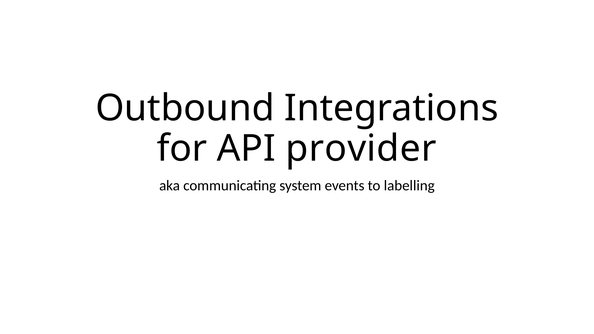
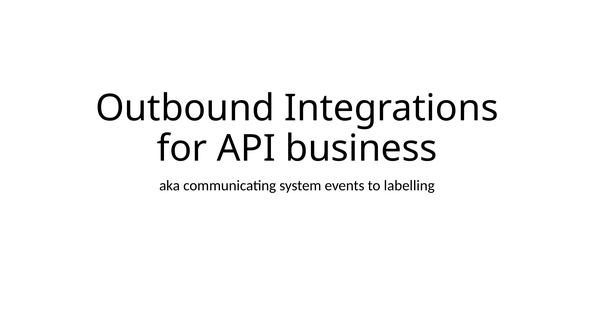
provider: provider -> business (361, 148)
